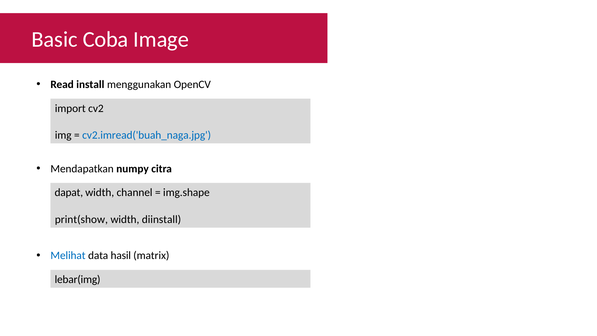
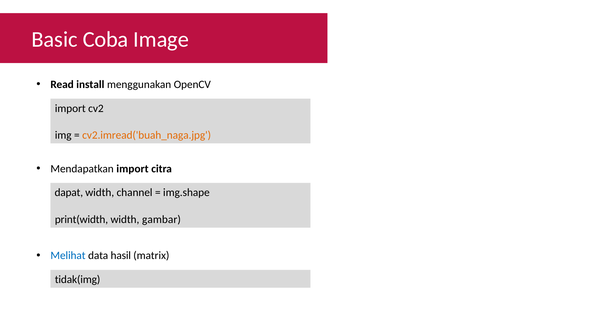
cv2.imread('buah_naga.jpg colour: blue -> orange (147, 135)
Mendapatkan numpy: numpy -> import (132, 169)
print(show: print(show -> print(width (81, 219)
diinstall: diinstall -> gambar (161, 219)
lebar(img: lebar(img -> tidak(img (78, 279)
